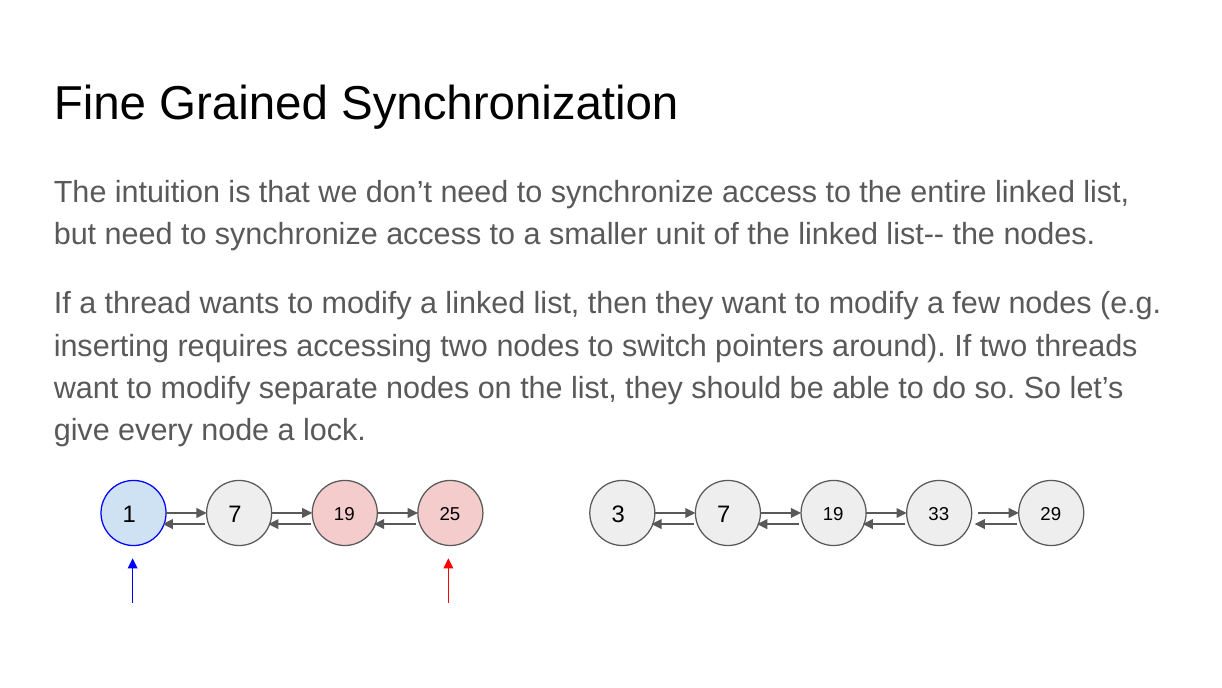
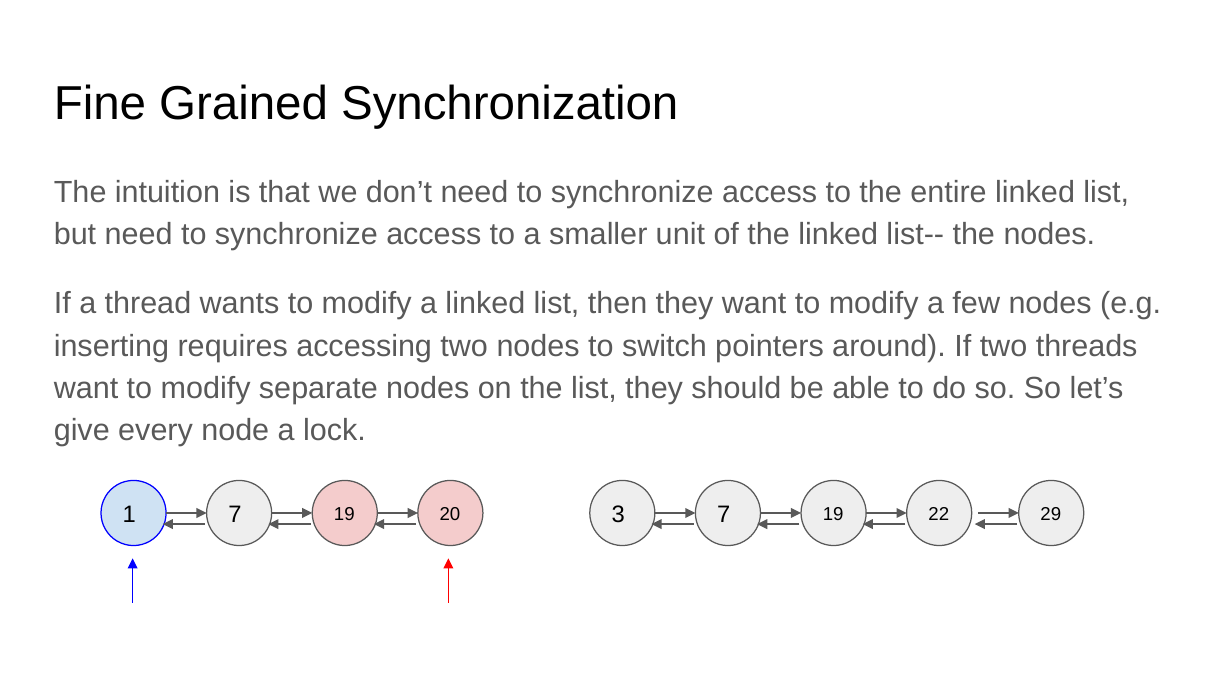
25: 25 -> 20 (450, 514)
33: 33 -> 22 (939, 514)
